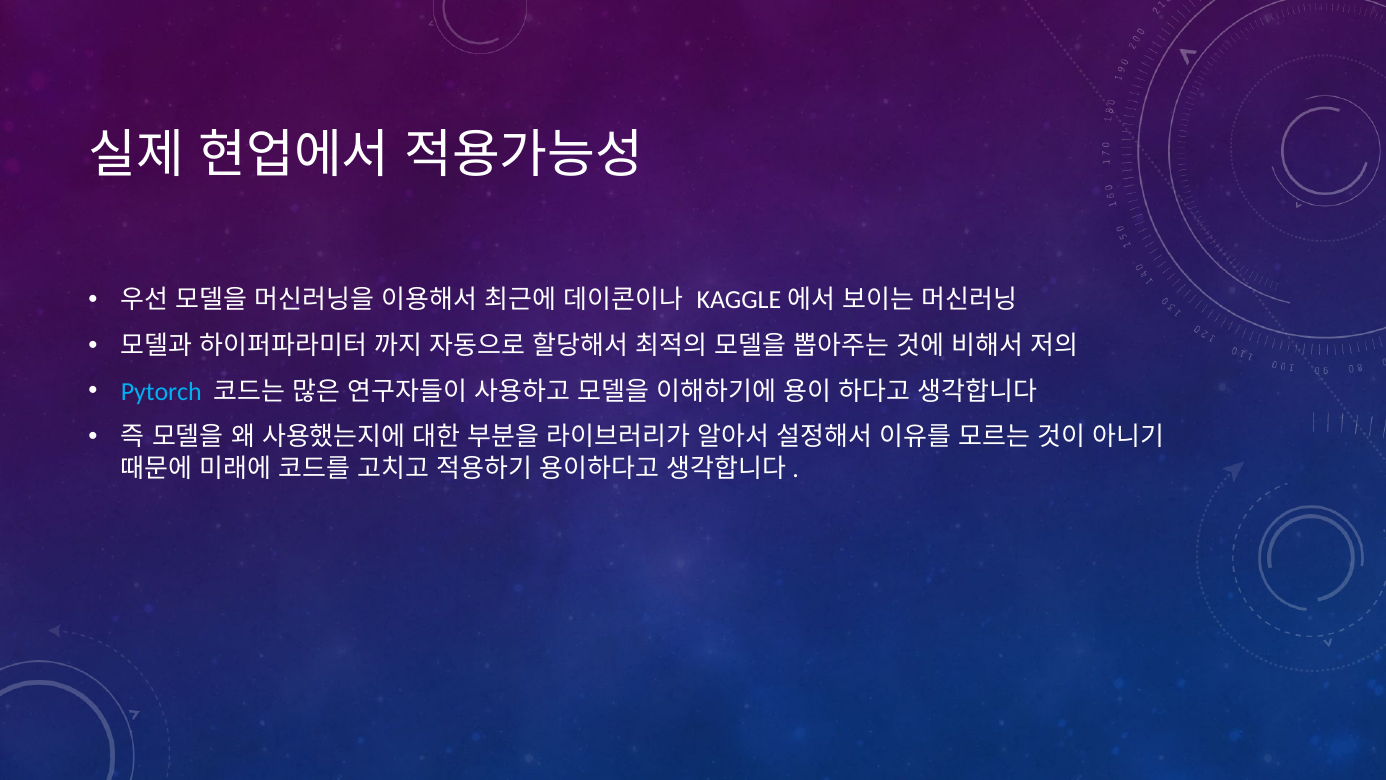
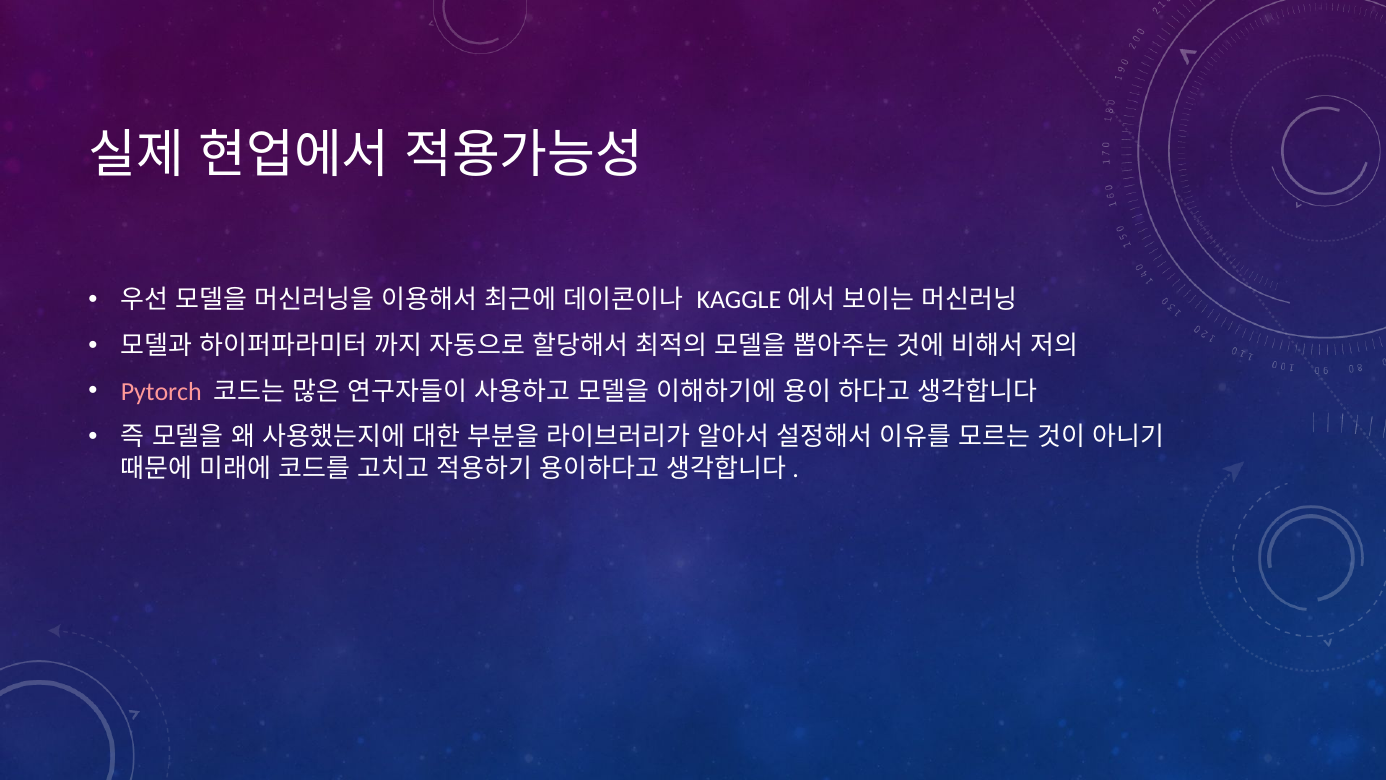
Pytorch colour: light blue -> pink (161, 391)
